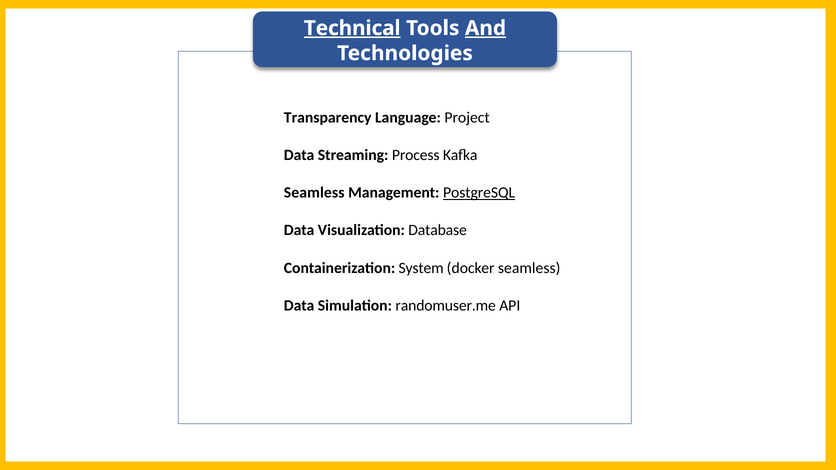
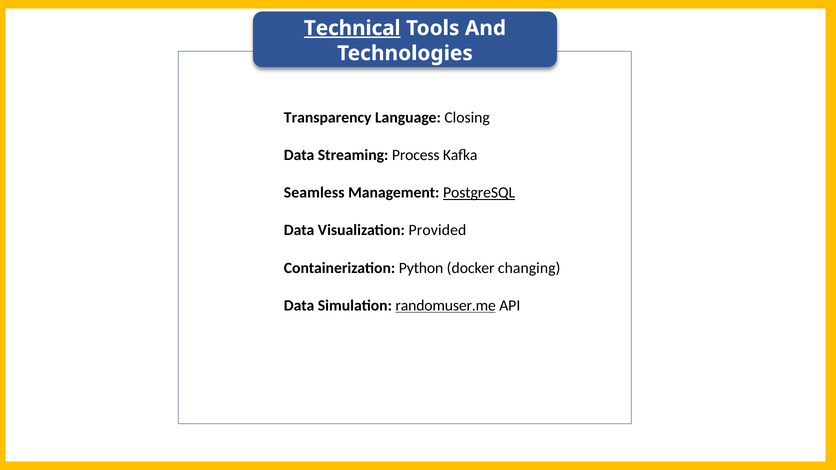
And underline: present -> none (485, 28)
Project: Project -> Closing (467, 118)
Database: Database -> Provided (437, 230)
System: System -> Python (421, 268)
docker seamless: seamless -> changing (529, 268)
randomuser.me underline: none -> present (446, 306)
